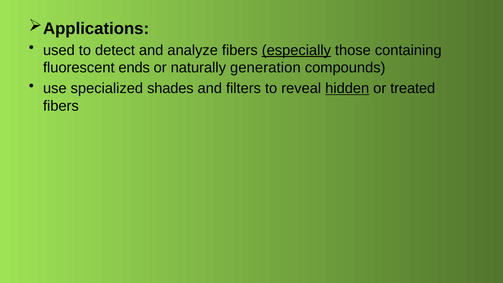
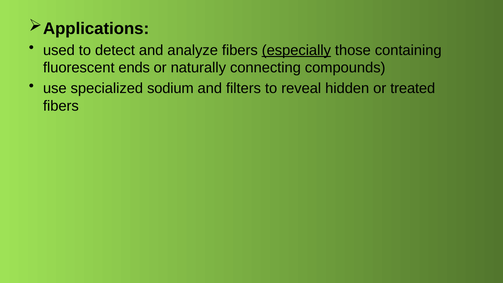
generation: generation -> connecting (265, 68)
shades: shades -> sodium (170, 88)
hidden underline: present -> none (347, 88)
